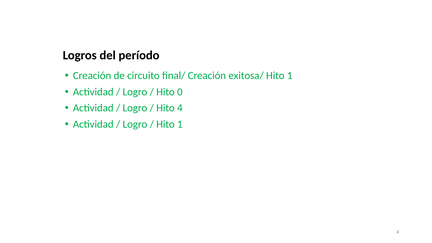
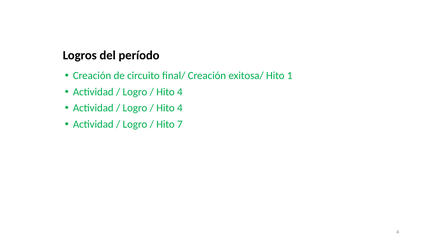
0: 0 -> 4 (180, 92)
1: 1 -> 7 (180, 124)
